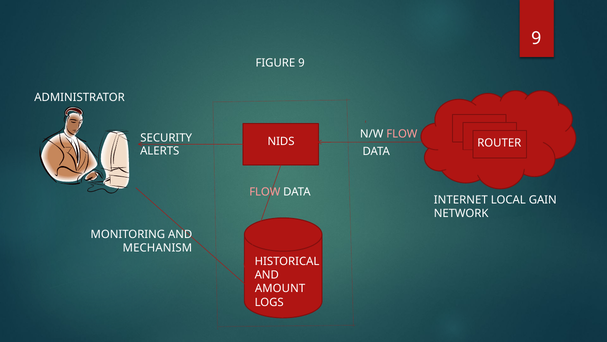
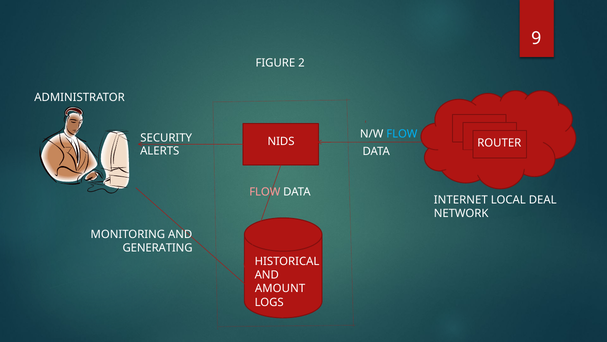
FIGURE 9: 9 -> 2 (301, 63)
FLOW colour: pink -> light blue (402, 134)
GAIN: GAIN -> DEAL (543, 199)
MECHANISM: MECHANISM -> GENERATING (158, 248)
